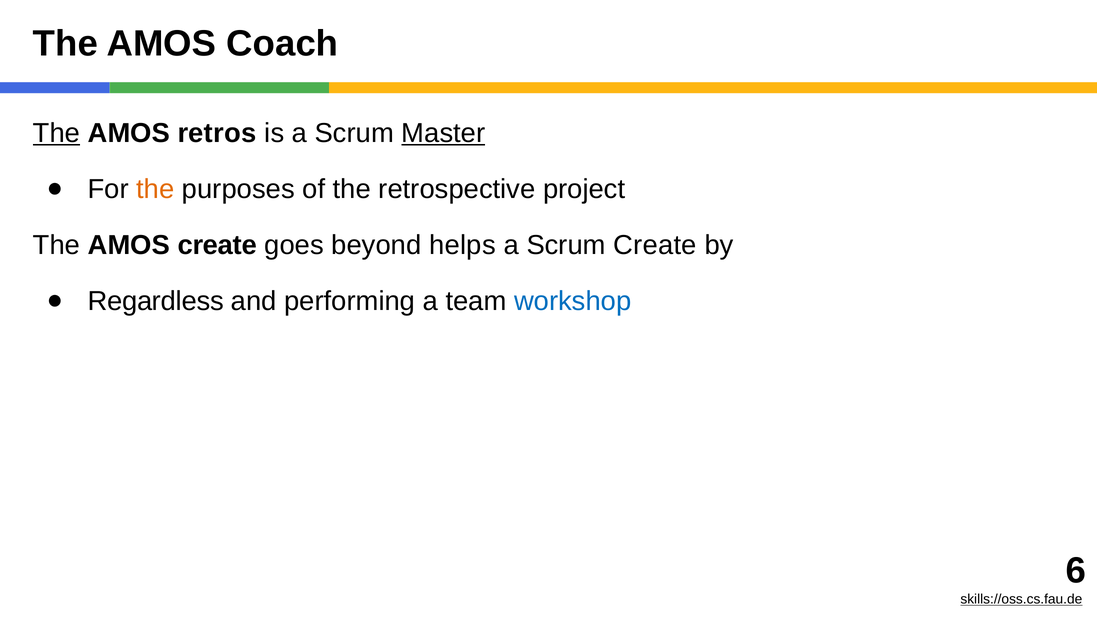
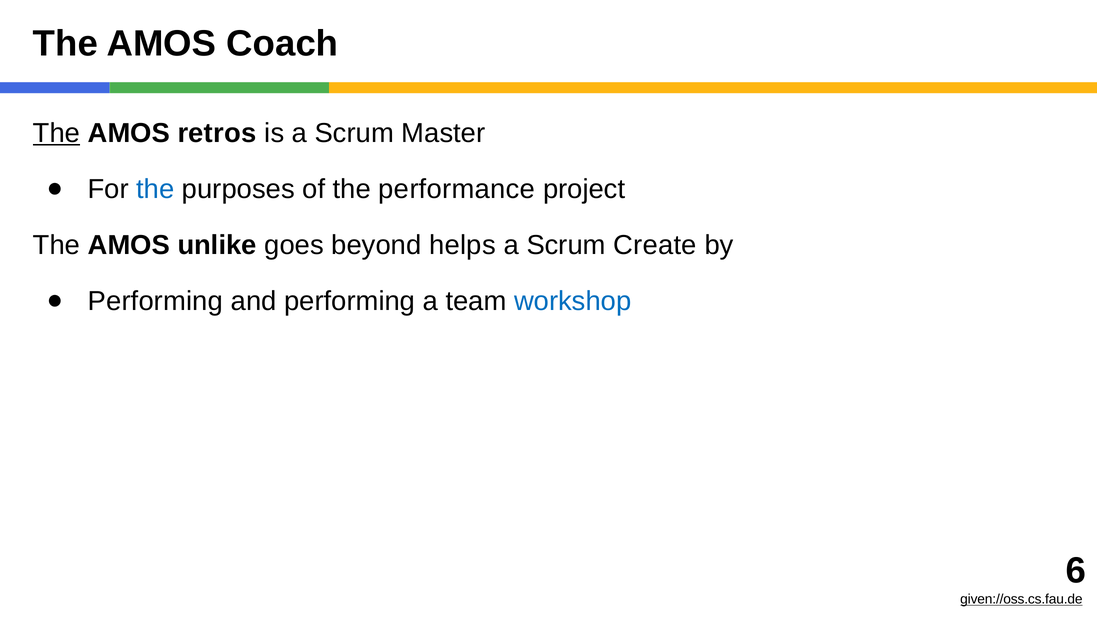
Master underline: present -> none (443, 133)
the colour: orange -> blue (155, 189)
retrospective: retrospective -> performance (457, 189)
AMOS create: create -> unlike (217, 245)
Regardless: Regardless -> Performing (155, 301)
skills://oss.cs.fau.de: skills://oss.cs.fau.de -> given://oss.cs.fau.de (1021, 599)
